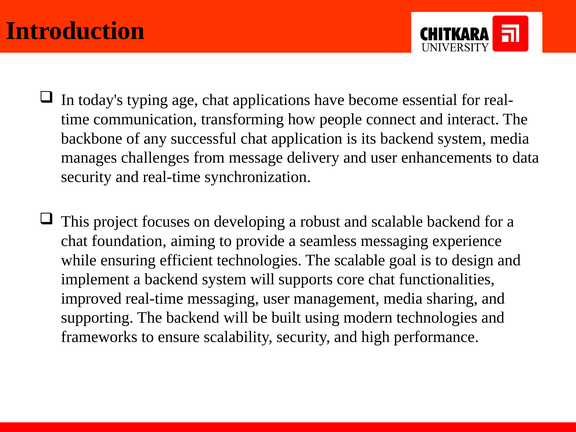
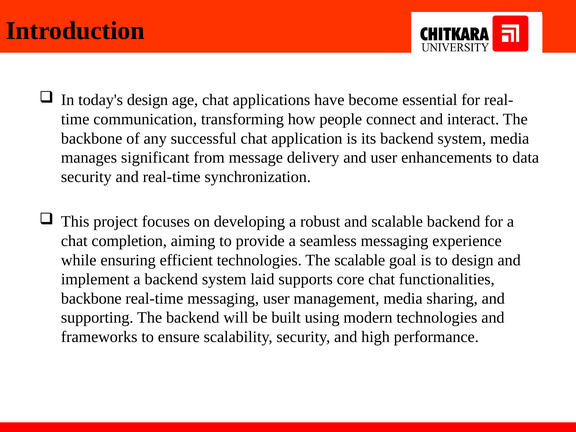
today's typing: typing -> design (148, 100)
challenges: challenges -> significant (155, 158)
foundation: foundation -> completion (129, 241)
system will: will -> laid (262, 279)
improved: improved -> backbone (91, 298)
